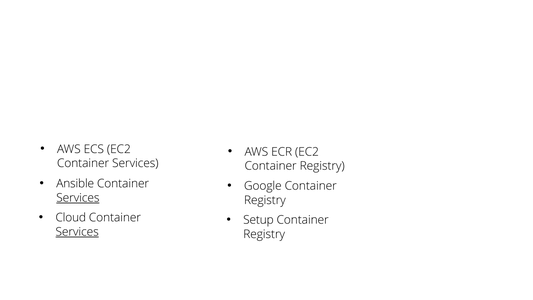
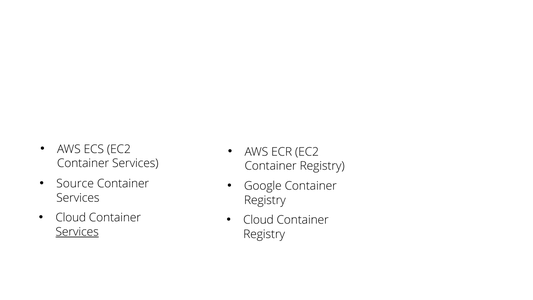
Ansible: Ansible -> Source (75, 184)
Services underline: present -> none (78, 198)
Setup: Setup -> Cloud (258, 220)
